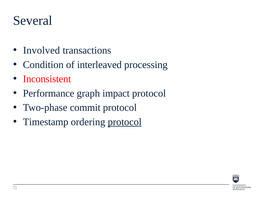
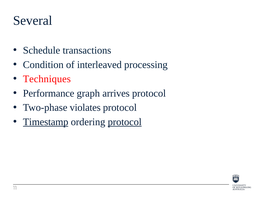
Involved: Involved -> Schedule (42, 50)
Inconsistent: Inconsistent -> Techniques (47, 79)
impact: impact -> arrives (116, 93)
commit: commit -> violates (85, 107)
Timestamp underline: none -> present (46, 122)
